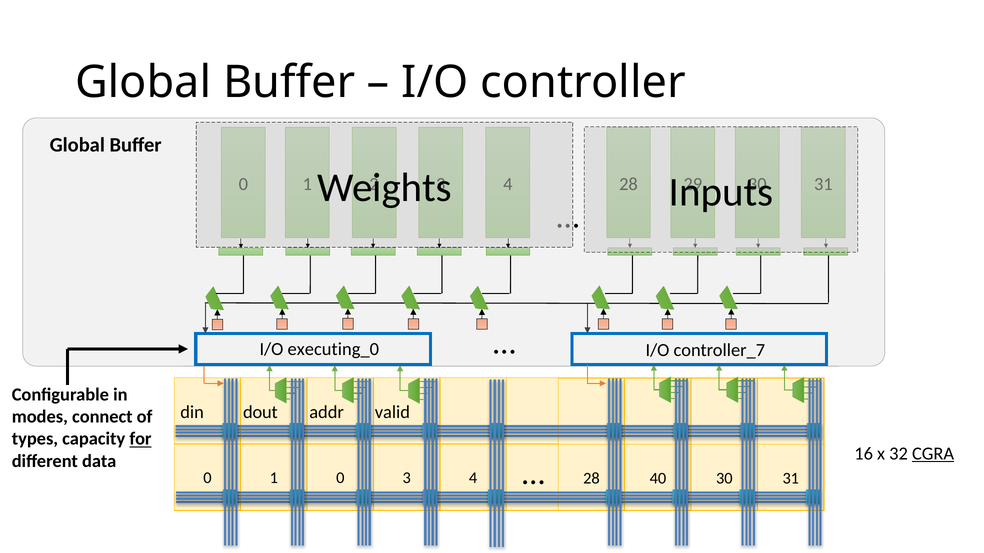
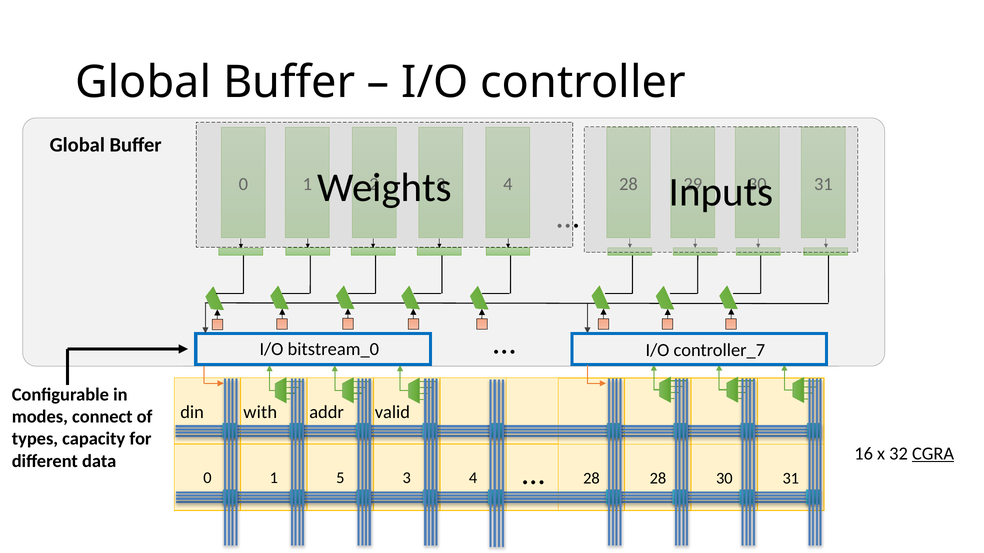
executing_0: executing_0 -> bitstream_0 (333, 350)
dout: dout -> with (260, 412)
for underline: present -> none (140, 439)
1 0: 0 -> 5 (340, 478)
28 40: 40 -> 28 (658, 479)
